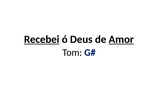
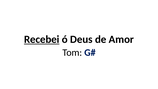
Amor underline: present -> none (121, 39)
